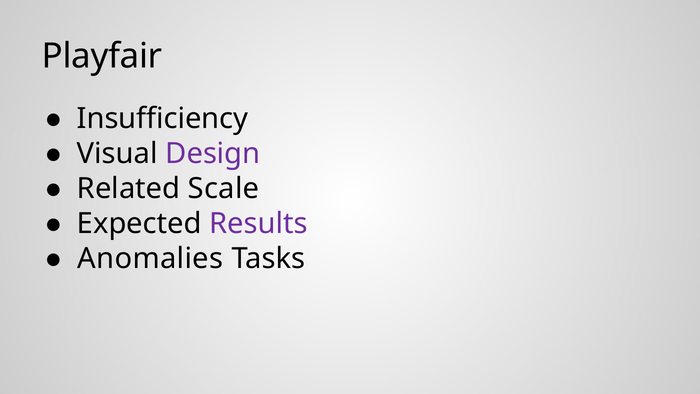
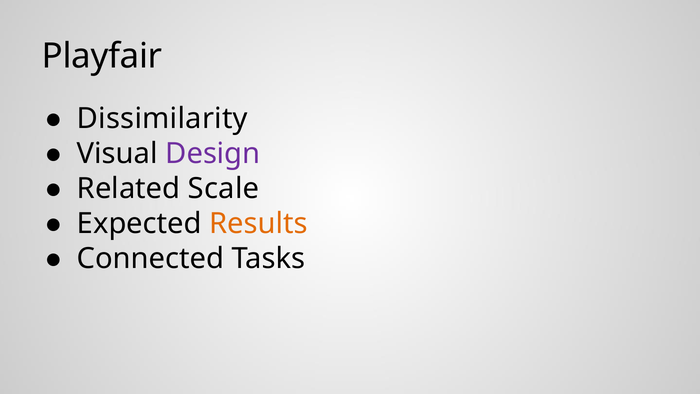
Insufficiency: Insufficiency -> Dissimilarity (162, 119)
Results colour: purple -> orange (259, 224)
Anomalies: Anomalies -> Connected (151, 259)
